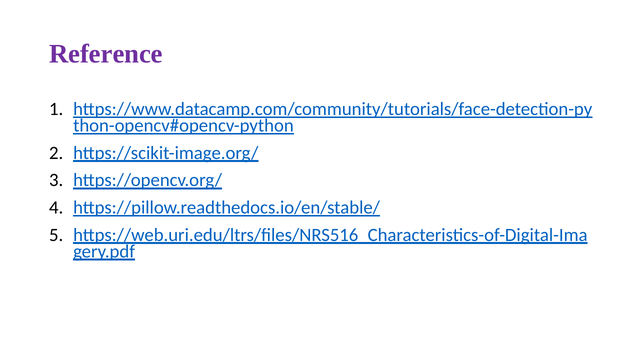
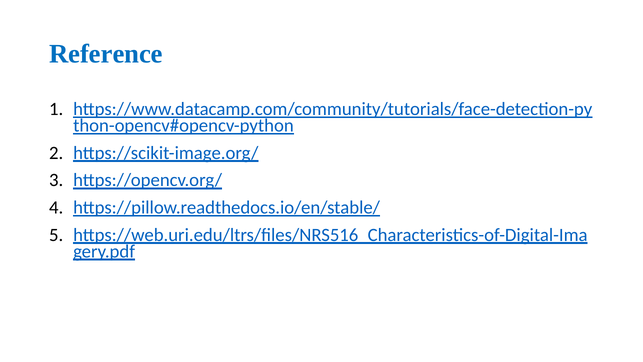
Reference colour: purple -> blue (106, 54)
